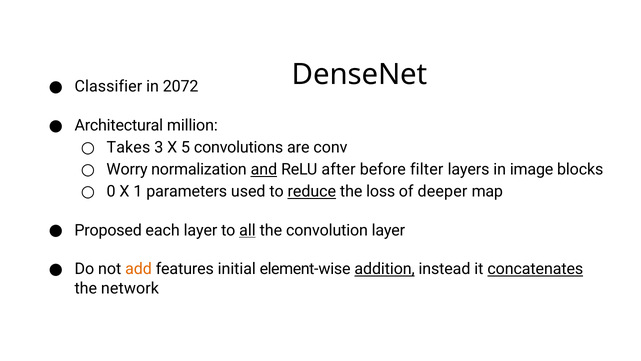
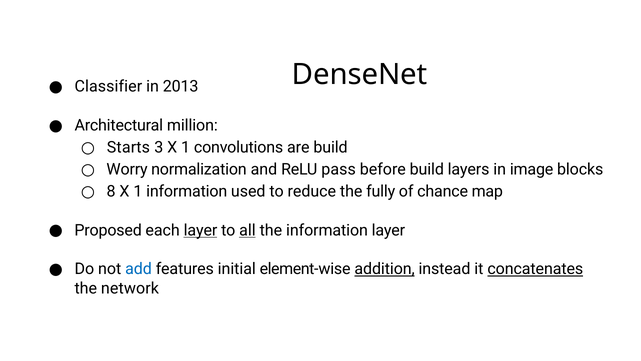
2072: 2072 -> 2013 (181, 87)
Takes: Takes -> Starts (128, 147)
3 X 5: 5 -> 1 (186, 147)
are conv: conv -> build (331, 147)
and underline: present -> none (264, 169)
after: after -> pass (339, 169)
before filter: filter -> build (427, 169)
0: 0 -> 8 (111, 191)
1 parameters: parameters -> information (187, 191)
reduce underline: present -> none (312, 191)
loss: loss -> fully (381, 191)
deeper: deeper -> chance (443, 191)
layer underline: none -> present (201, 230)
the convolution: convolution -> information (327, 230)
add colour: orange -> blue (139, 269)
